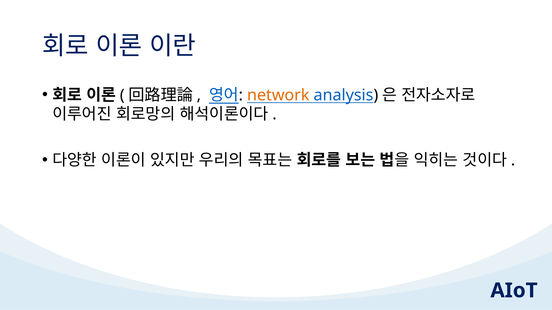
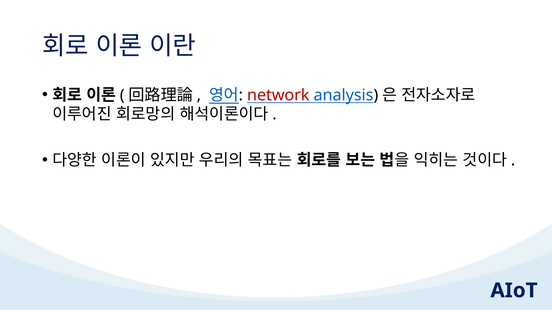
network colour: orange -> red (278, 96)
